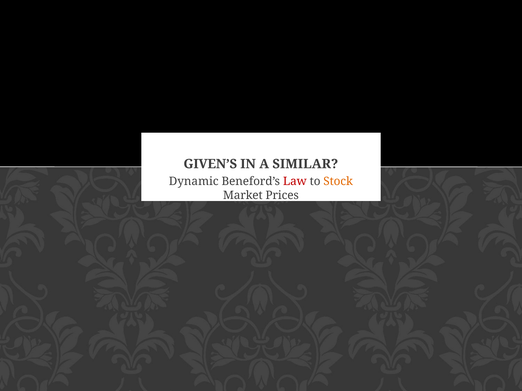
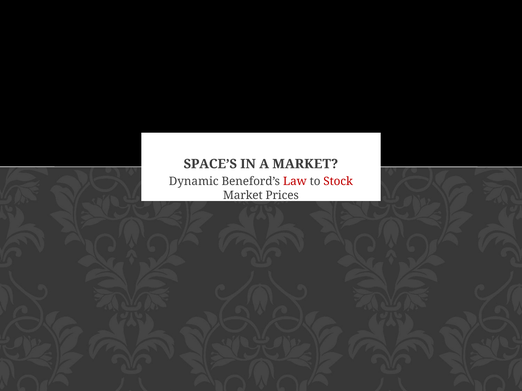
GIVEN’S: GIVEN’S -> SPACE’S (210, 164)
A SIMILAR: SIMILAR -> MARKET (305, 164)
Stock colour: orange -> red (338, 182)
